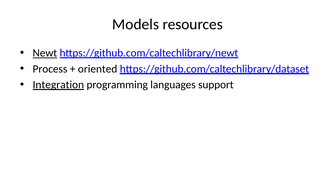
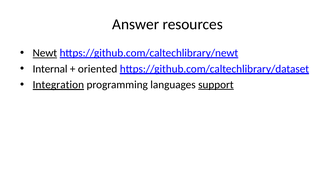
Models: Models -> Answer (136, 24)
Process: Process -> Internal (50, 69)
support underline: none -> present (216, 85)
